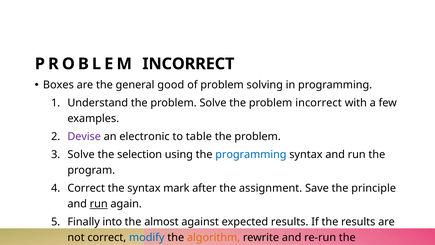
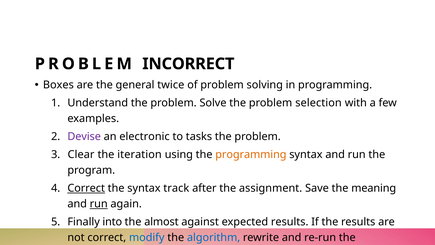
good: good -> twice (171, 85)
the problem incorrect: incorrect -> selection (318, 103)
table: table -> tasks (199, 136)
Solve: Solve -> Clear (81, 154)
selection: selection -> iteration (139, 154)
programming colour: blue -> orange (251, 154)
Correct underline: none -> present (86, 188)
mark: mark -> track (176, 188)
principle: principle -> meaning (374, 188)
algorithm colour: orange -> blue (214, 237)
